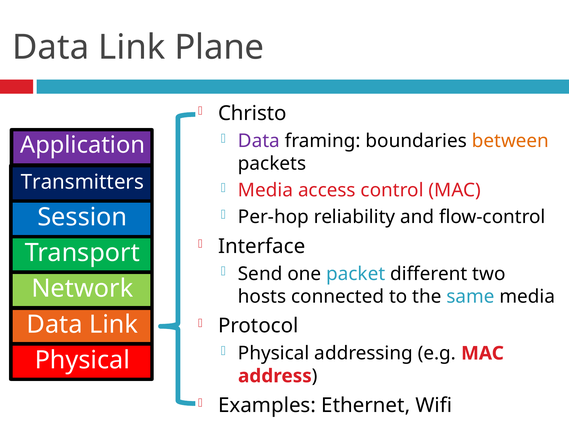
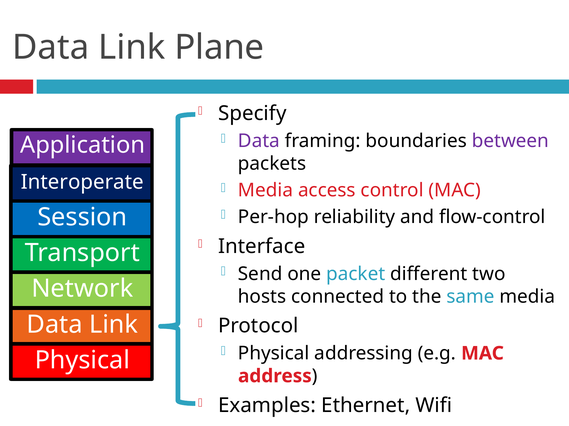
Christo: Christo -> Specify (252, 114)
between colour: orange -> purple (510, 141)
Transmitters: Transmitters -> Interoperate (82, 182)
